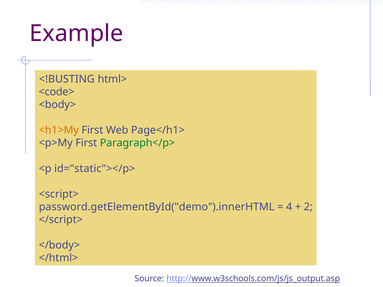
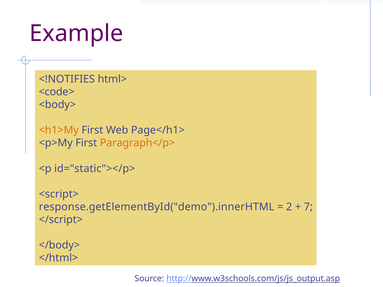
<!BUSTING: <!BUSTING -> <!NOTIFIES (67, 79)
Paragraph</p> colour: green -> orange (137, 143)
password.getElementById("demo").innerHTML: password.getElementById("demo").innerHTML -> response.getElementById("demo").innerHTML (157, 207)
4: 4 -> 2 (289, 207)
2: 2 -> 7 (308, 207)
